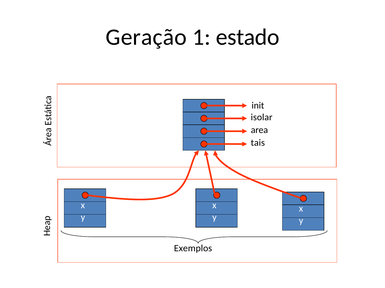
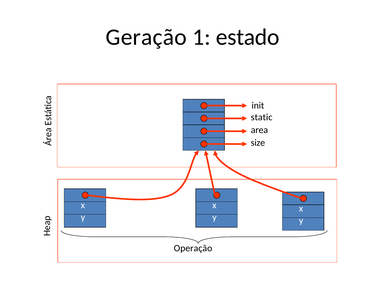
isolar: isolar -> static (262, 117)
tais: tais -> size (258, 143)
Exemplos: Exemplos -> Operação (193, 249)
